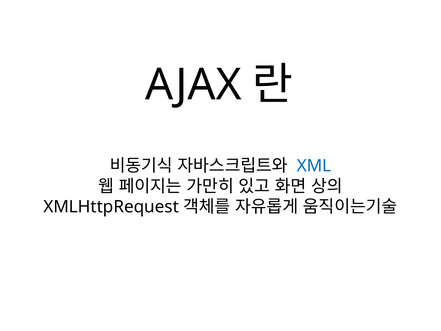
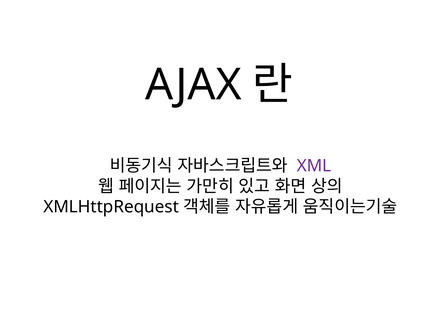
XML colour: blue -> purple (314, 166)
